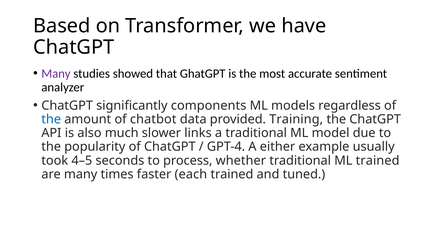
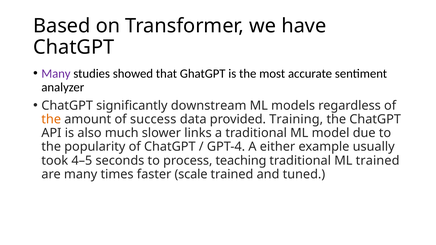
components: components -> downstream (209, 106)
the colour: blue -> orange (51, 119)
chatbot: chatbot -> success (153, 119)
whether: whether -> teaching (241, 161)
each: each -> scale (191, 174)
